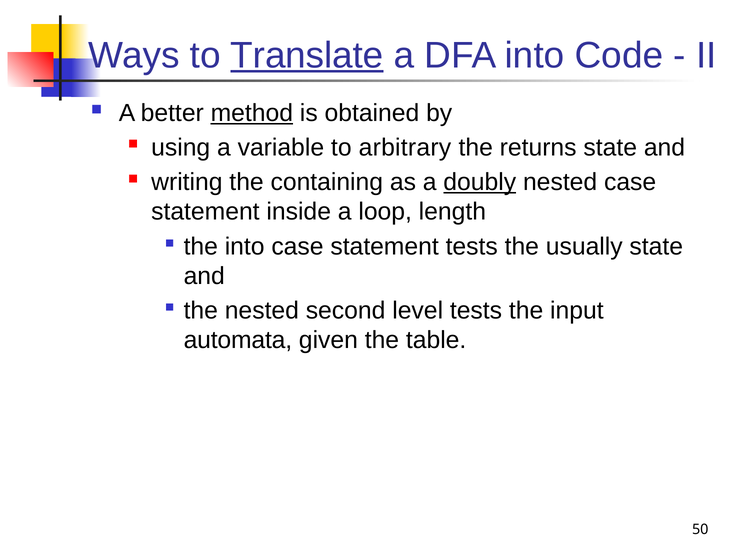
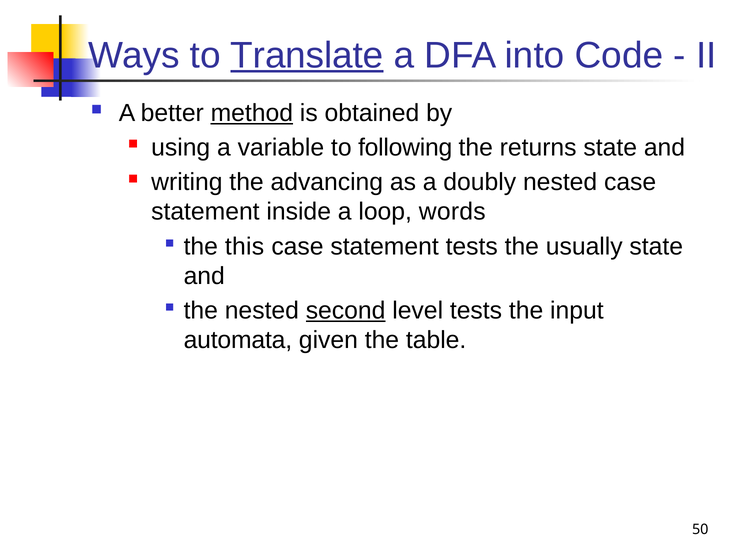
arbitrary: arbitrary -> following (405, 147)
containing: containing -> advancing (327, 182)
doubly underline: present -> none (480, 182)
length: length -> words (452, 212)
the into: into -> this (245, 246)
second underline: none -> present (346, 310)
